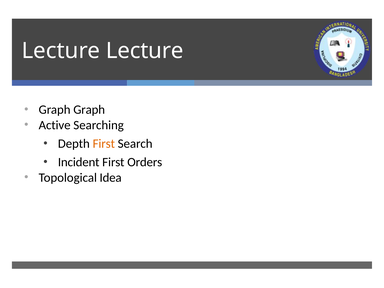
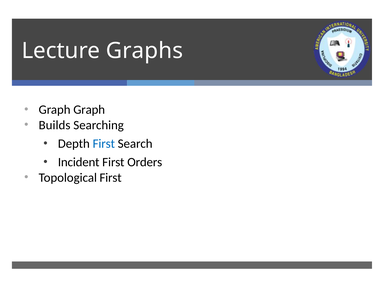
Lecture Lecture: Lecture -> Graphs (144, 51)
Active: Active -> Builds (55, 125)
First colour: orange -> blue (104, 144)
Topological Idea: Idea -> First (111, 178)
